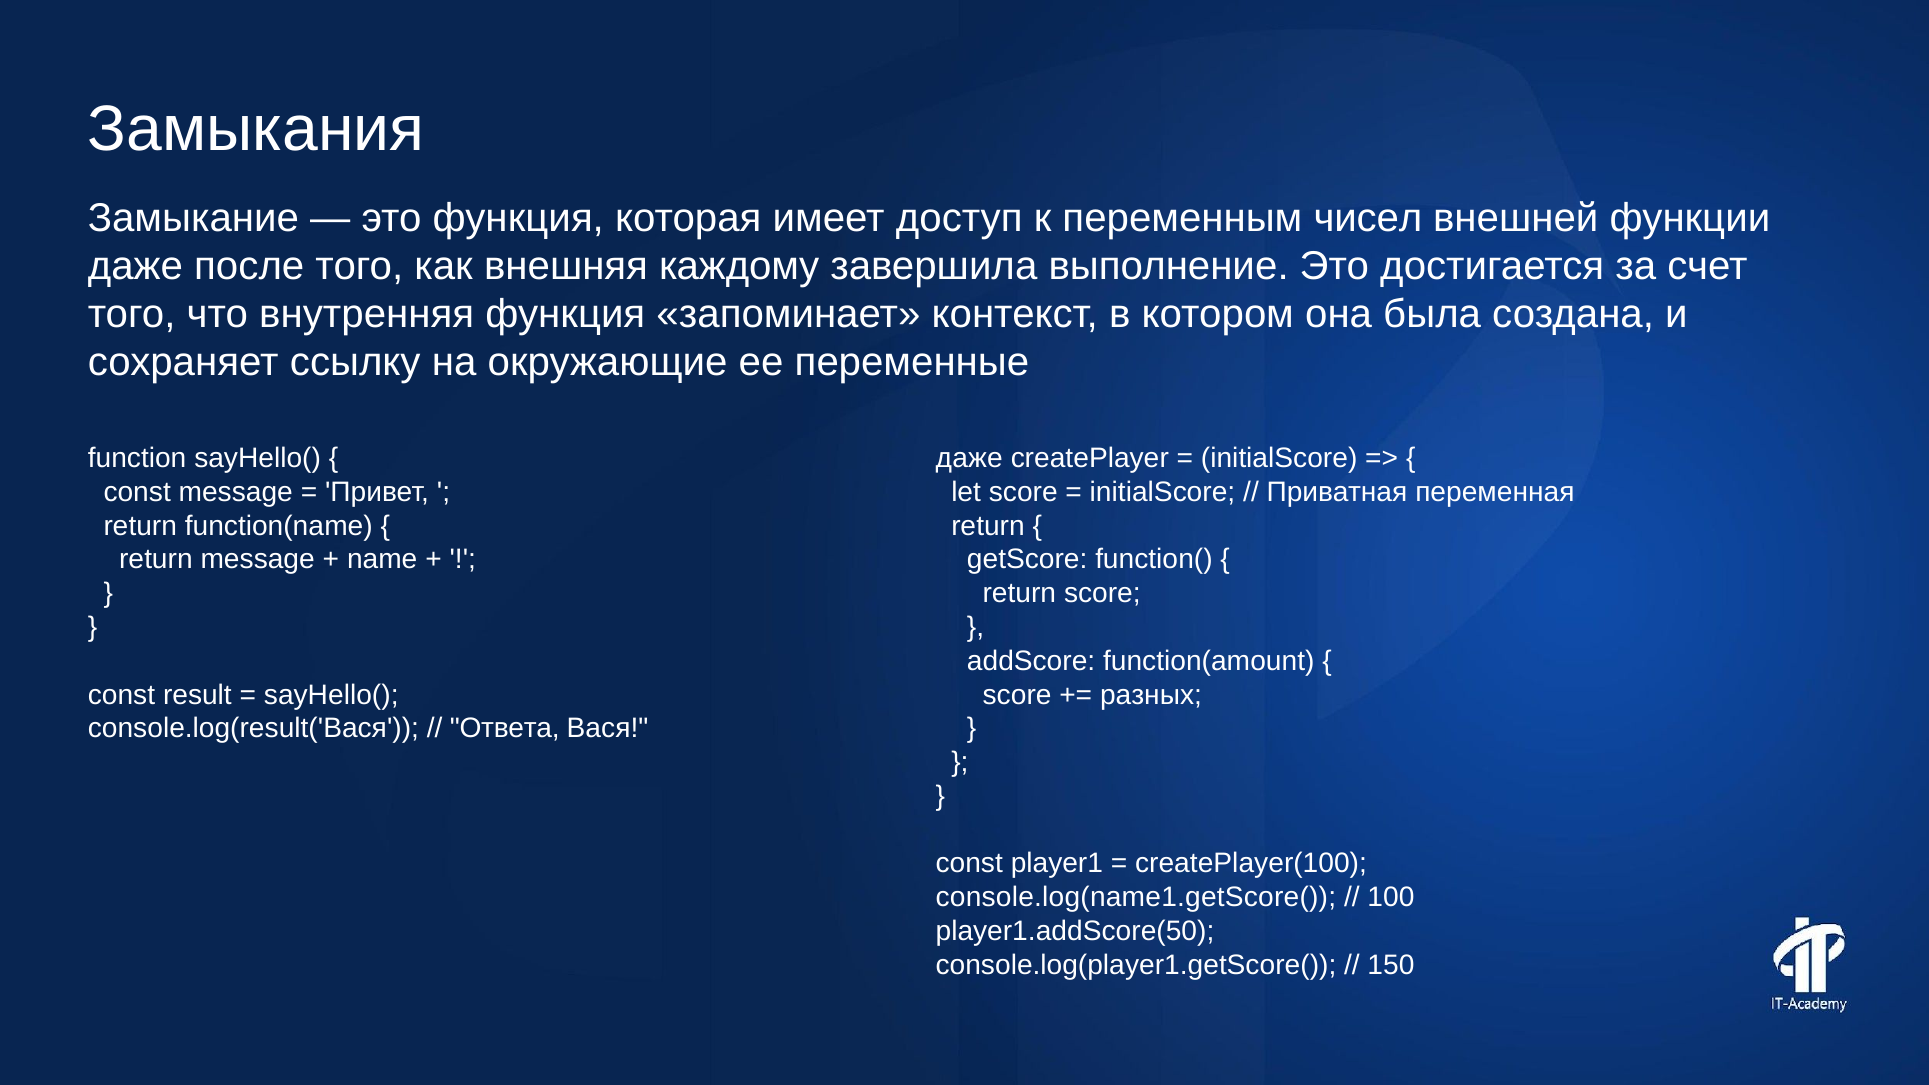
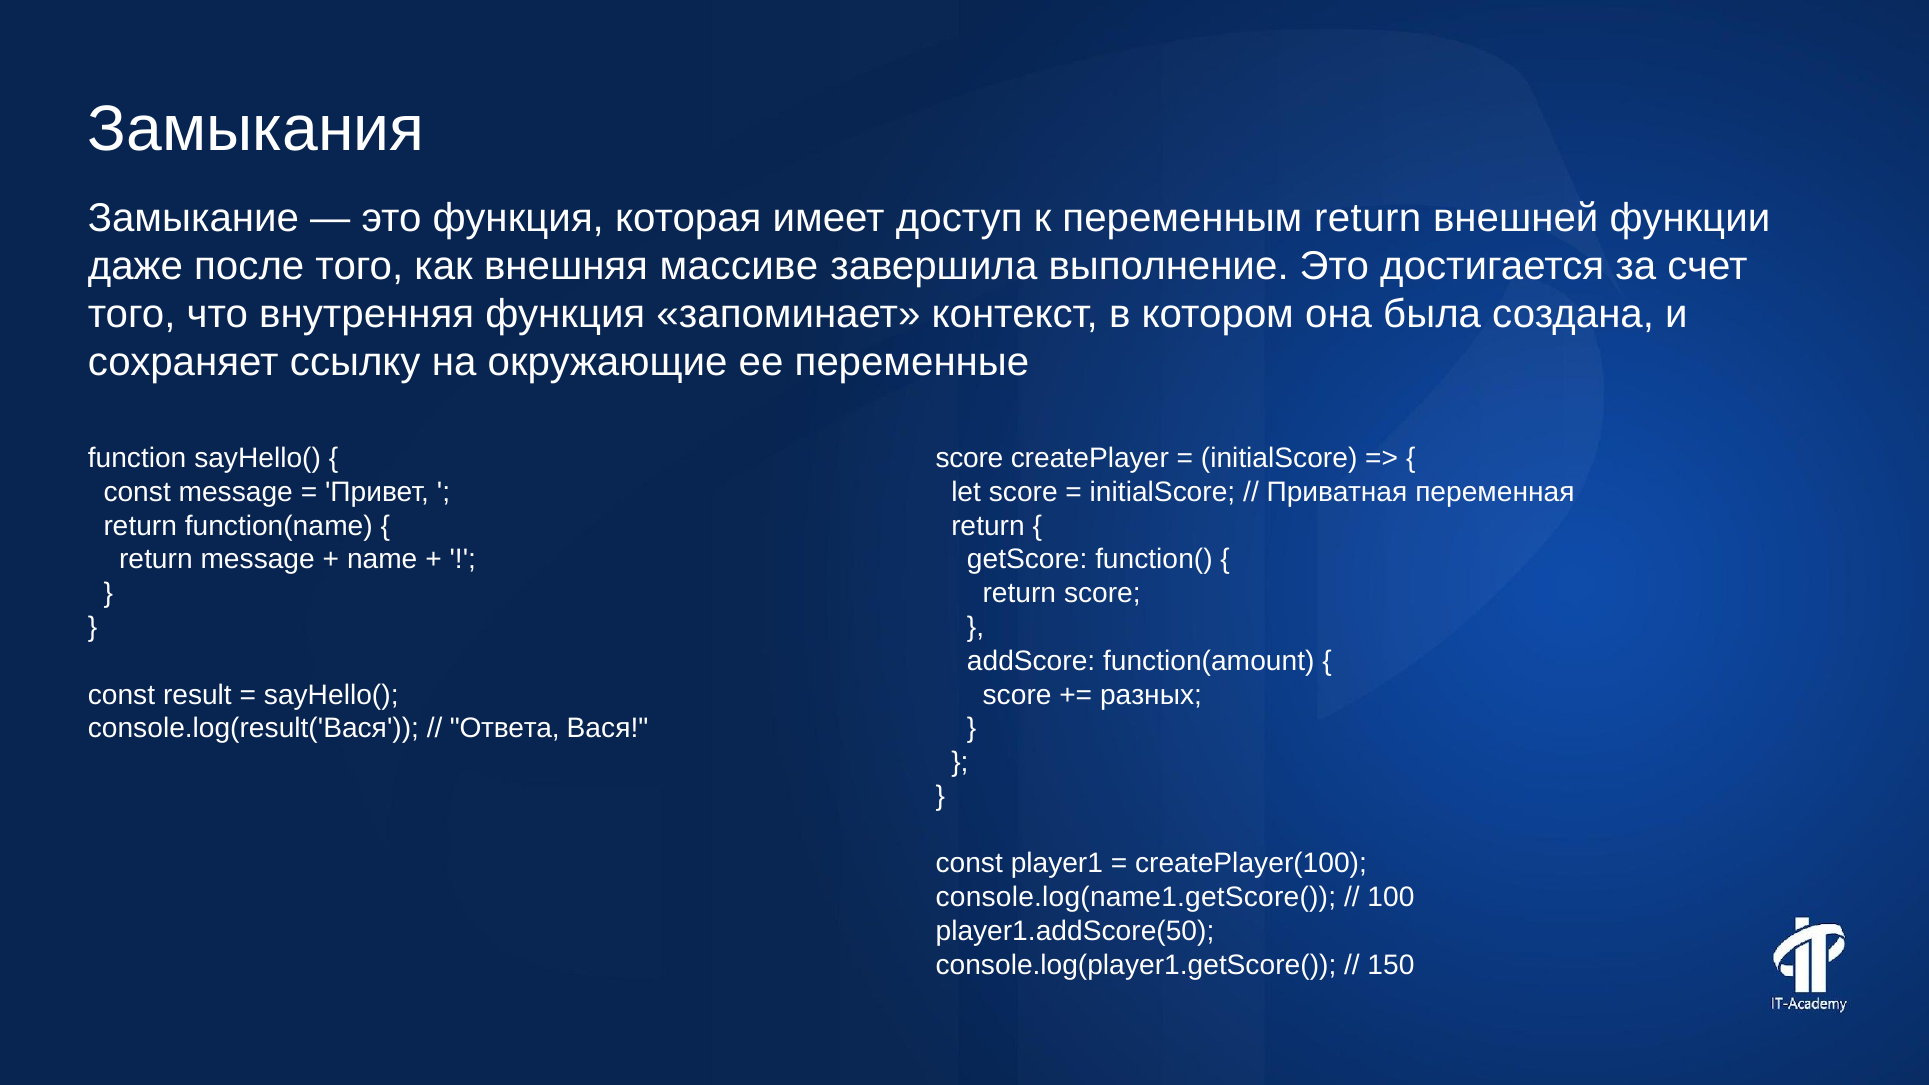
переменным чисел: чисел -> return (1368, 218)
каждому: каждому -> массиве (739, 266)
даже: даже -> score (969, 458)
